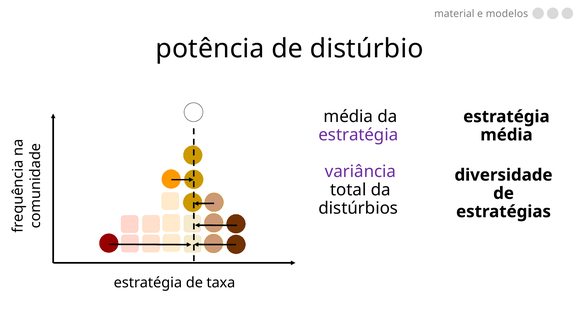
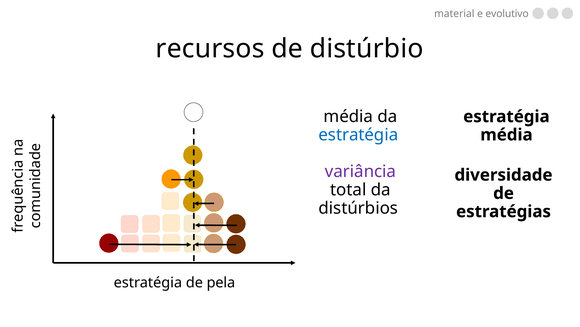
modelos: modelos -> evolutivo (507, 14)
potência: potência -> recursos (210, 49)
estratégia colour: purple -> blue (358, 135)
taxa: taxa -> pela (221, 282)
